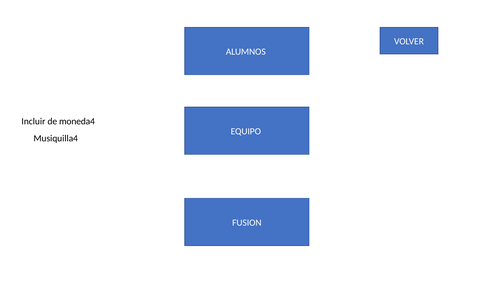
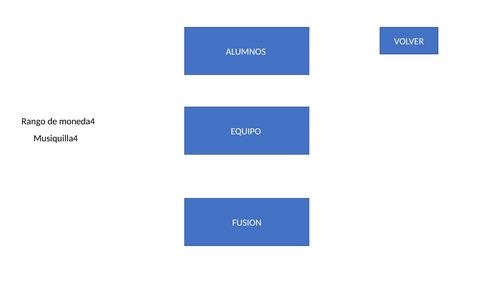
Incluir: Incluir -> Rango (33, 121)
